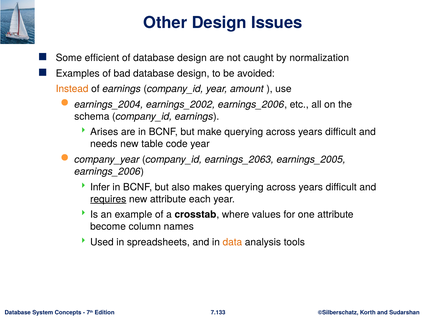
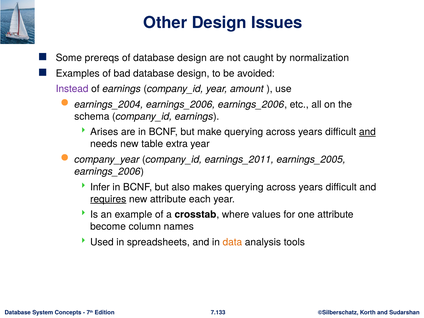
efficient: efficient -> prereqs (102, 58)
Instead colour: orange -> purple (72, 89)
earnings_2004 earnings_2002: earnings_2002 -> earnings_2006 (181, 104)
and underline: none -> present (367, 132)
code: code -> extra (177, 144)
earnings_2063: earnings_2063 -> earnings_2011 (239, 160)
